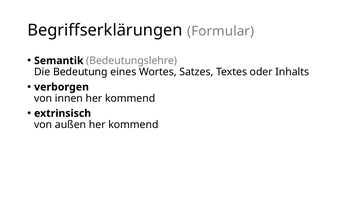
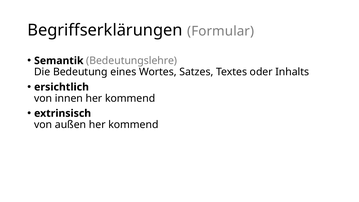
verborgen: verborgen -> ersichtlich (62, 87)
